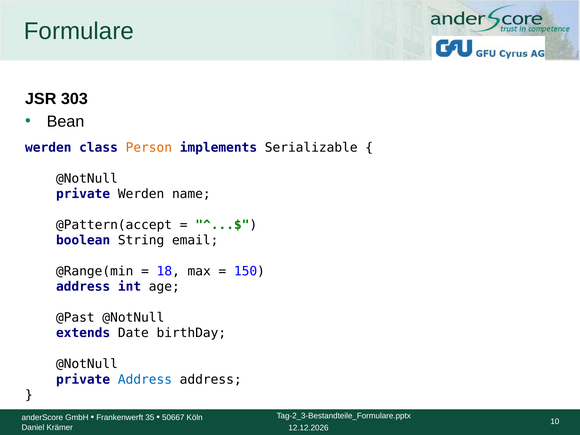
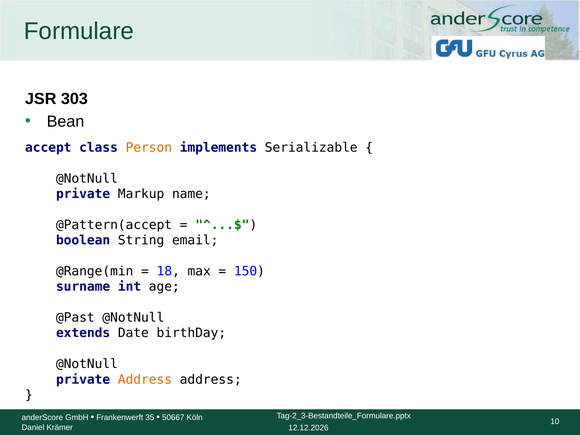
werden: werden -> accept (48, 148)
private Werden: Werden -> Markup (141, 194)
address: address -> surname (83, 287)
Address colour: blue -> orange (145, 379)
